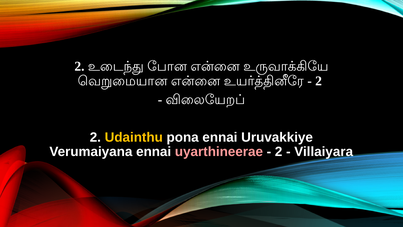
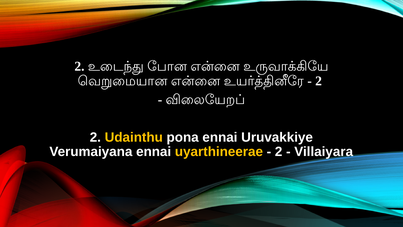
uyarthineerae colour: pink -> yellow (219, 152)
